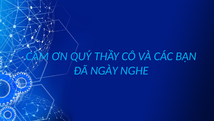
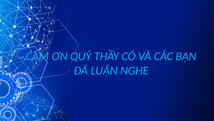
NGÀY: NGÀY -> LUẬN (104, 70)
